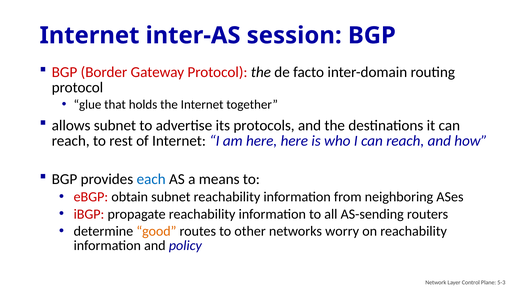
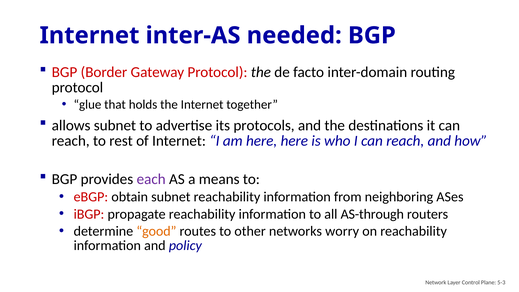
session: session -> needed (294, 35)
each colour: blue -> purple (151, 179)
AS-sending: AS-sending -> AS-through (372, 214)
